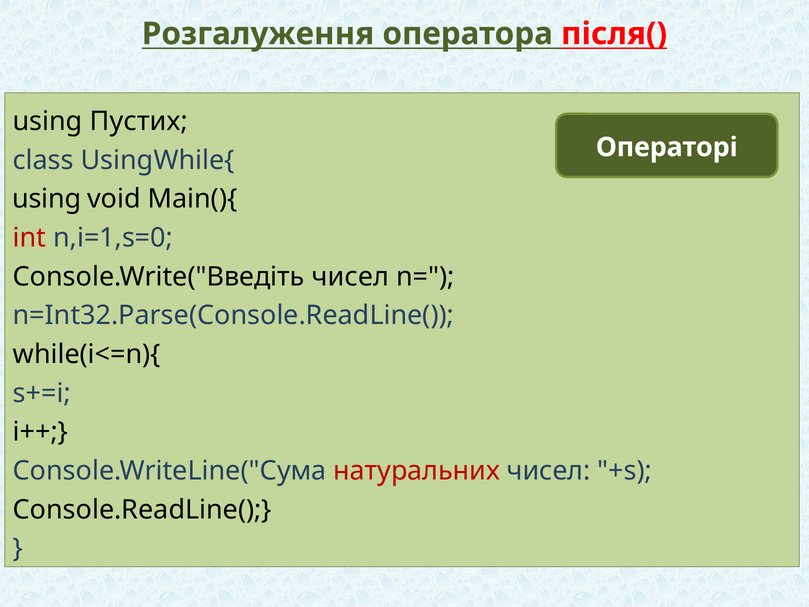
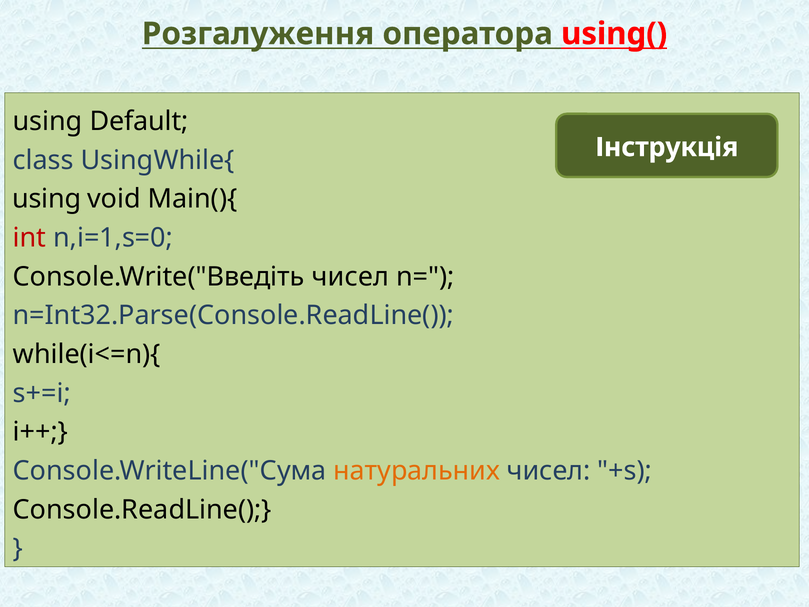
після(: після( -> using( (614, 34)
Пустих: Пустих -> Default (139, 121)
Операторі: Операторі -> Інструкція (667, 147)
натуральних colour: red -> orange (417, 471)
